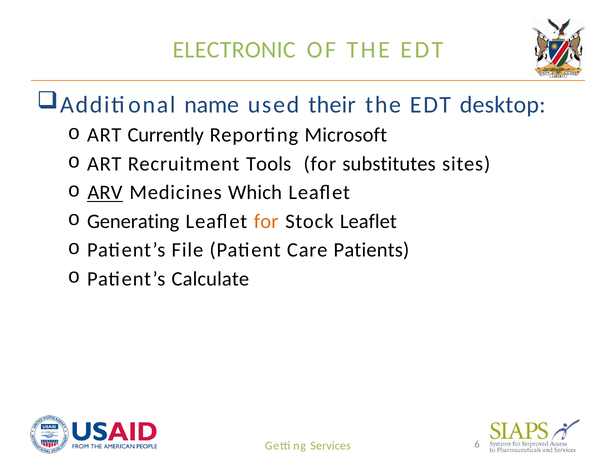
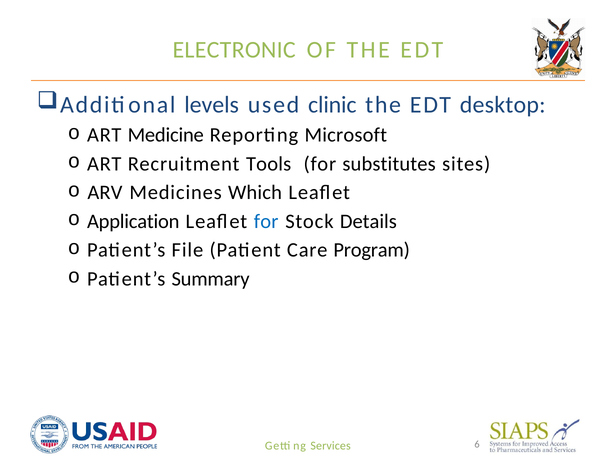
name: name -> levels (212, 105)
their: their -> clinic (332, 105)
Currently: Currently -> Medicine (166, 135)
ARV underline: present -> none (105, 193)
Generating: Generating -> Application (133, 221)
for colour: orange -> blue (266, 221)
Stock Leaflet: Leaflet -> Details (368, 221)
Patients: Patients -> Program (372, 250)
Calculate: Calculate -> Summary (211, 279)
